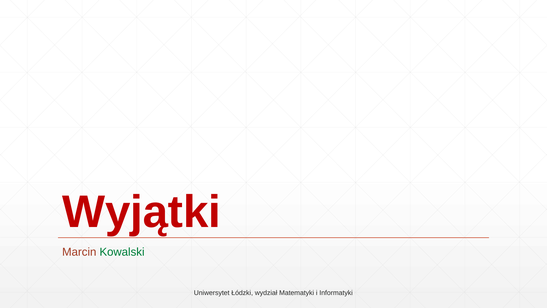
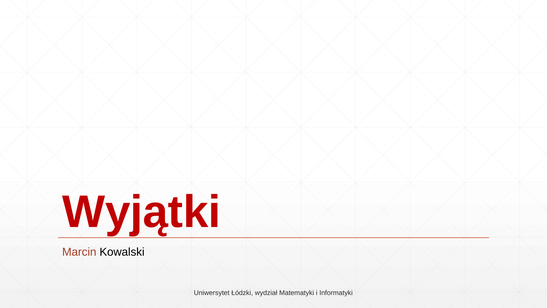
Kowalski colour: green -> black (122, 252)
